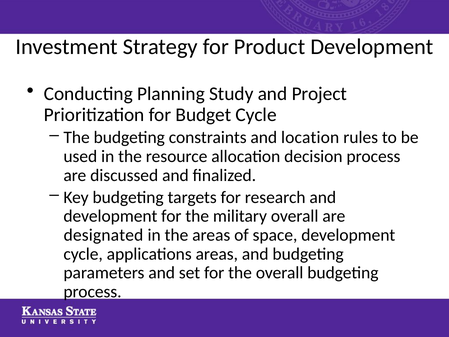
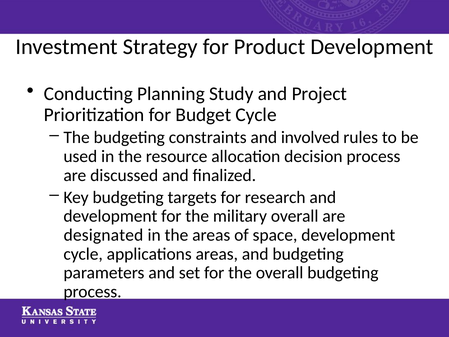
location: location -> involved (310, 137)
